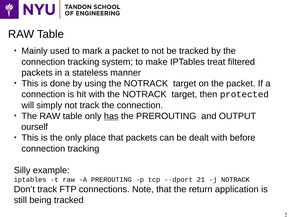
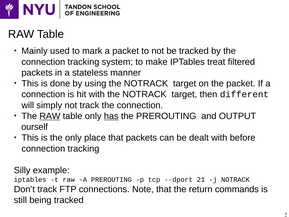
protected: protected -> different (244, 94)
RAW underline: none -> present (50, 116)
application: application -> commands (237, 189)
